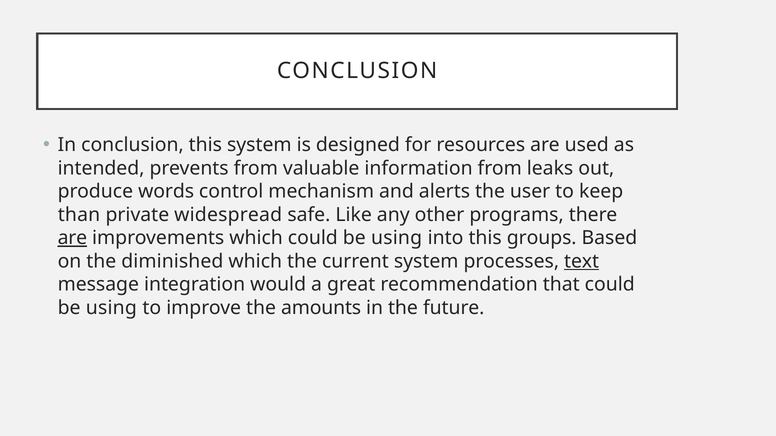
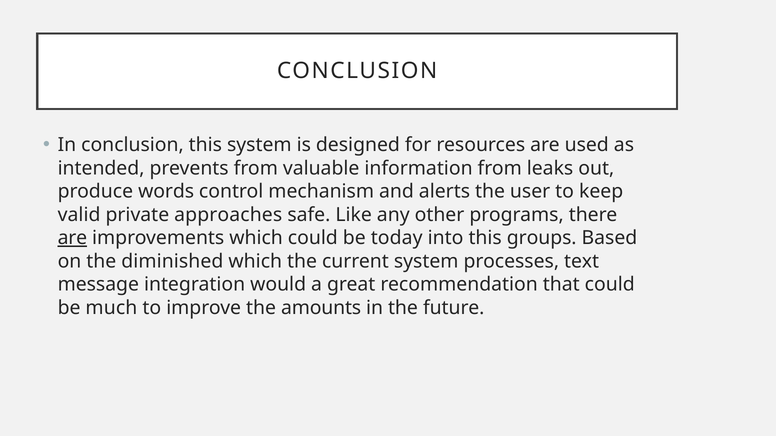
than: than -> valid (79, 215)
widespread: widespread -> approaches (228, 215)
which could be using: using -> today (397, 238)
text underline: present -> none (582, 261)
using: using -> much (111, 308)
